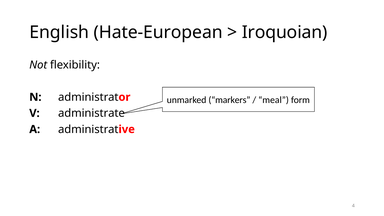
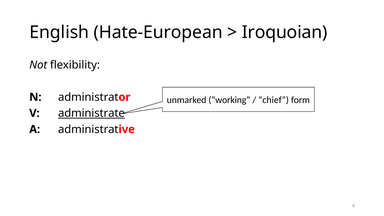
markers: markers -> working (229, 100)
meal: meal -> chief (274, 100)
administrate underline: none -> present (91, 113)
